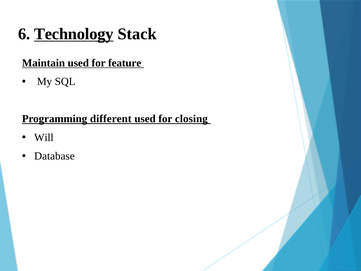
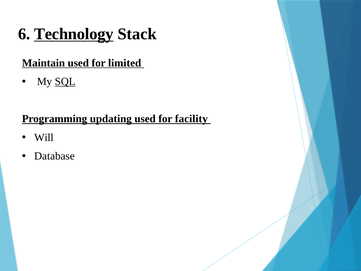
feature: feature -> limited (125, 63)
SQL underline: none -> present (65, 82)
different: different -> updating (111, 119)
closing: closing -> facility (191, 119)
